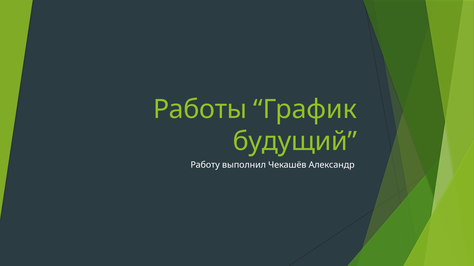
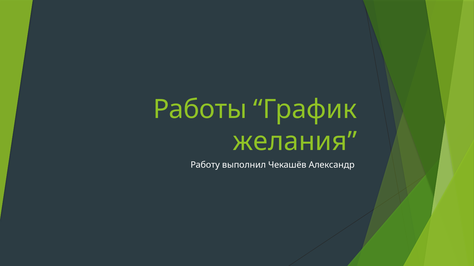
будущий: будущий -> желания (295, 142)
